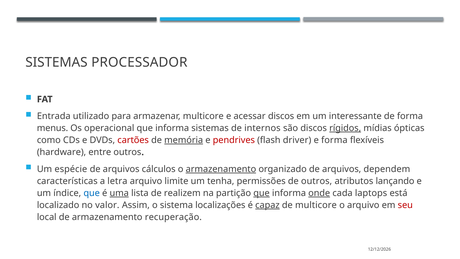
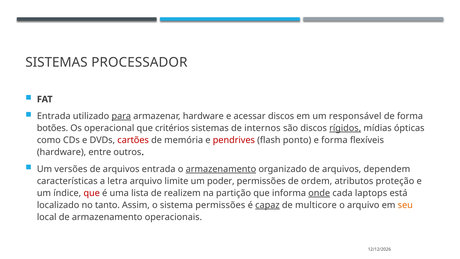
para underline: none -> present (121, 116)
armazenar multicore: multicore -> hardware (203, 116)
interessante: interessante -> responsável (355, 116)
menus: menus -> botões (53, 128)
informa: informa -> critérios (172, 128)
memória underline: present -> none (184, 140)
driver: driver -> ponto (297, 140)
espécie: espécie -> versões (71, 169)
arquivos cálculos: cálculos -> entrada (159, 169)
tenha: tenha -> poder (221, 181)
de outros: outros -> ordem (317, 181)
lançando: lançando -> proteção (395, 181)
que colour: blue -> red (92, 193)
uma underline: present -> none (119, 193)
que underline: present -> none (262, 193)
valor: valor -> tanto (107, 205)
sistema localizações: localizações -> permissões (220, 205)
seu colour: red -> orange (405, 205)
recuperação: recuperação -> operacionais (173, 217)
